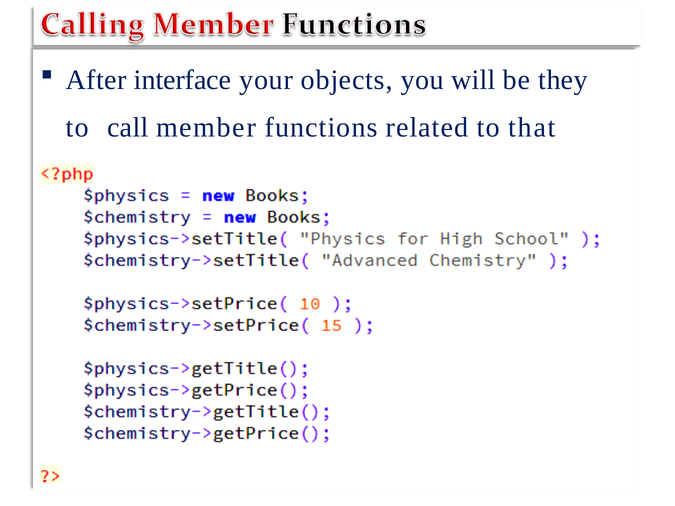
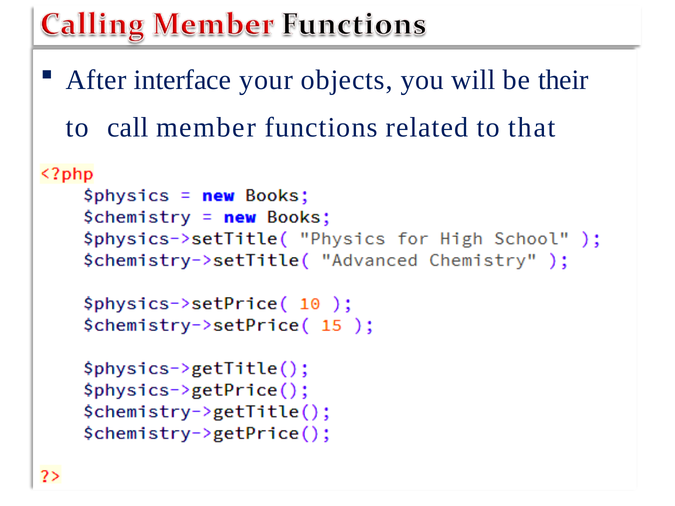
they: they -> their (563, 80)
